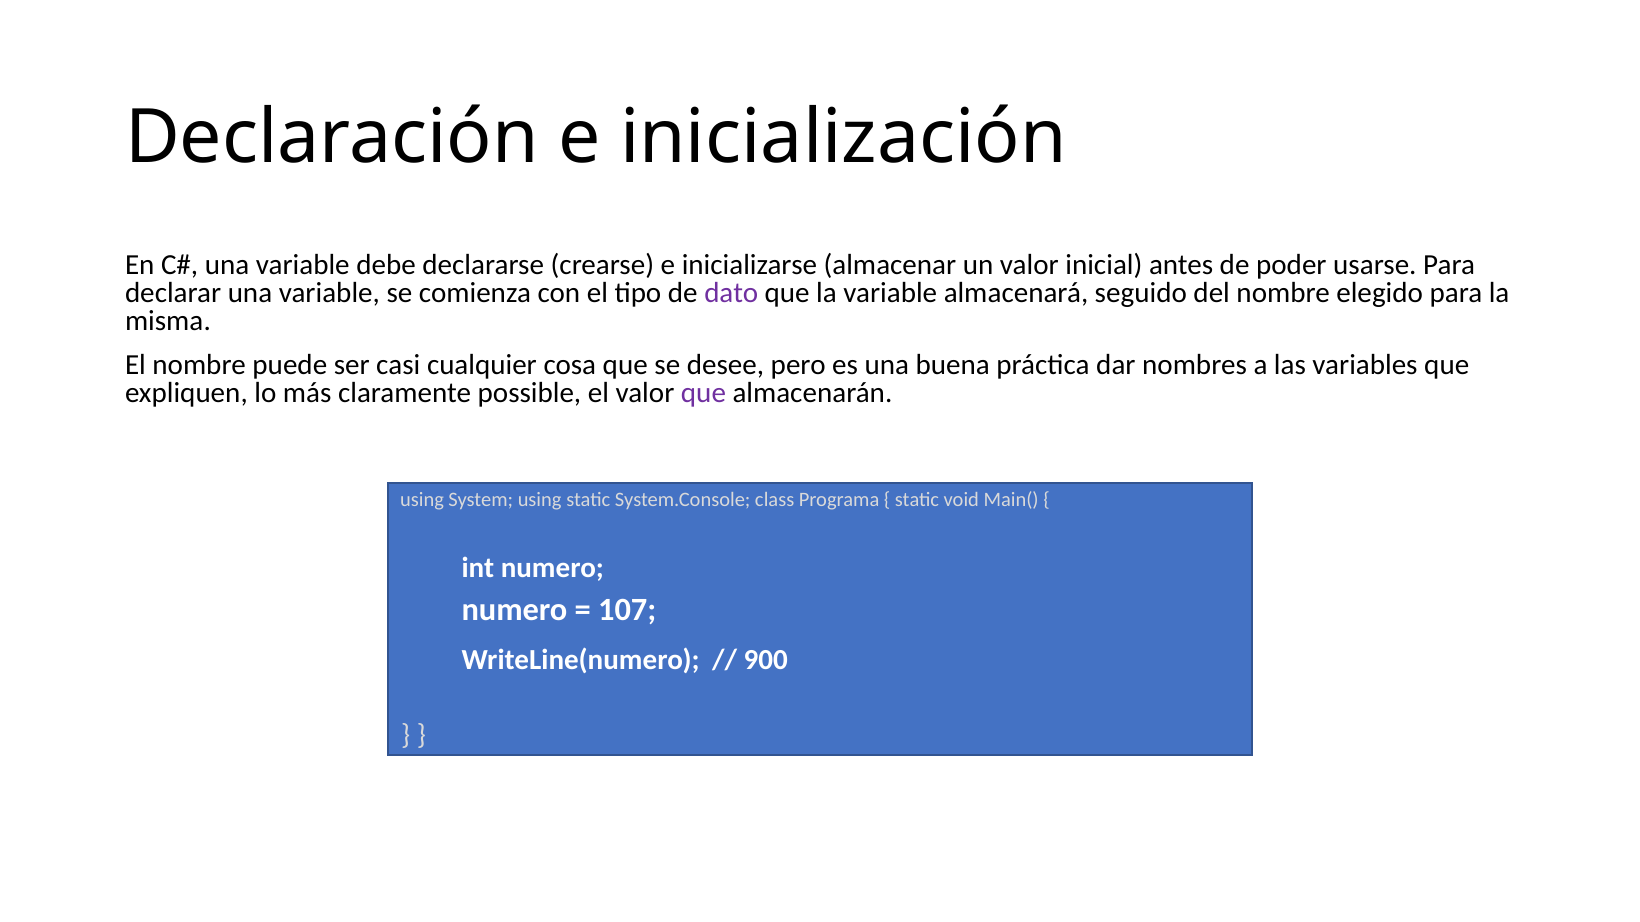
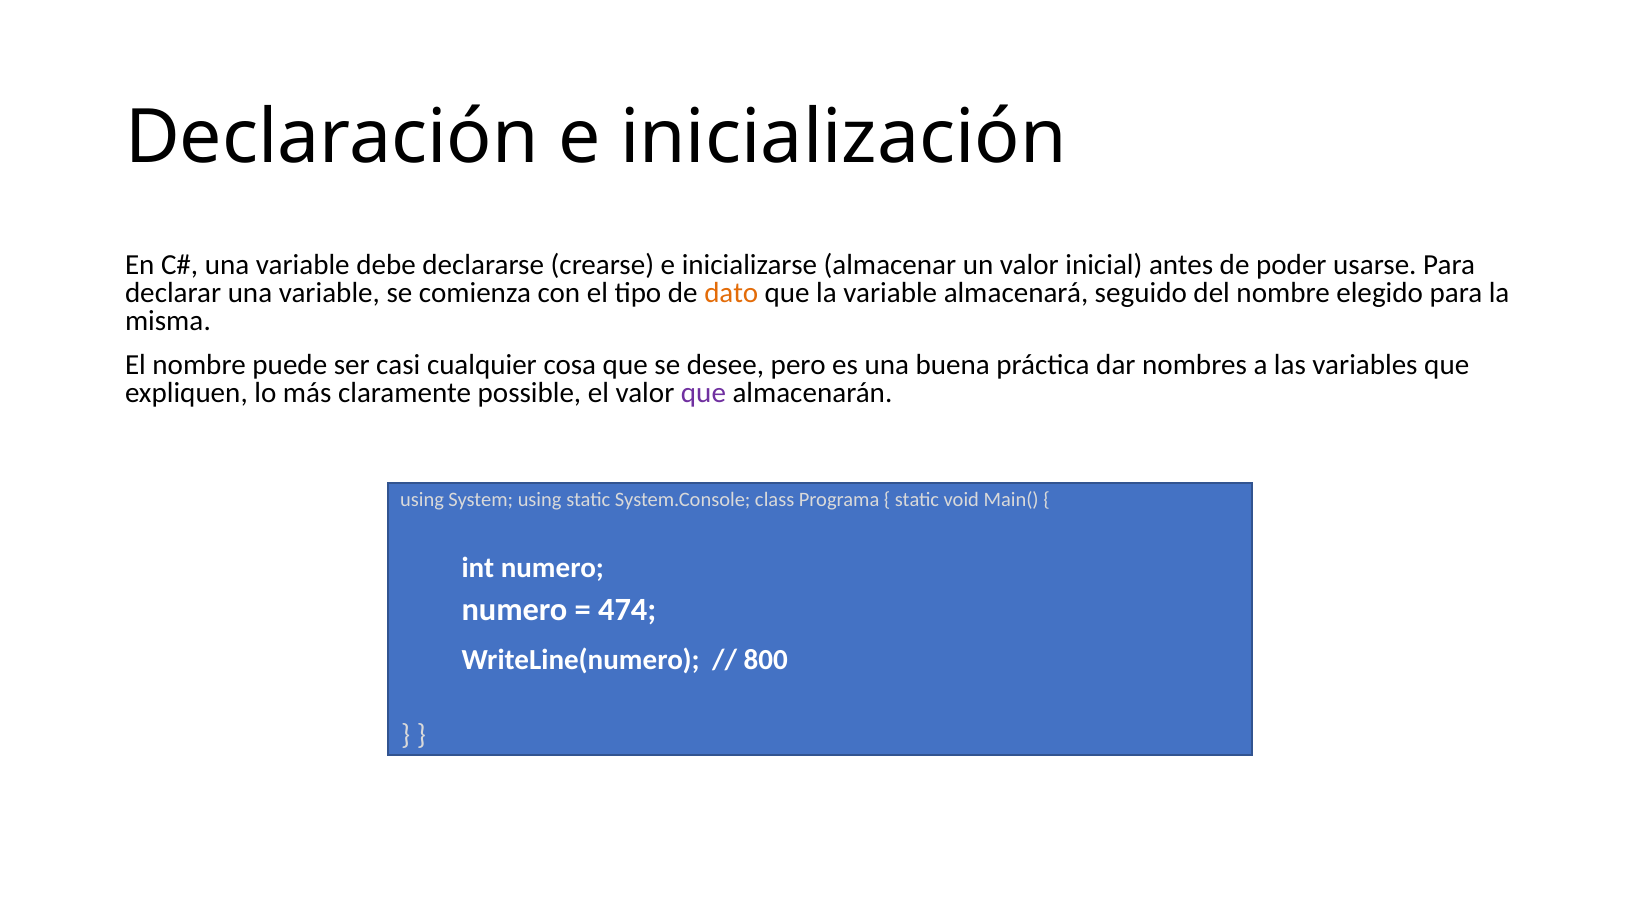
dato colour: purple -> orange (731, 293)
107: 107 -> 474 (627, 610)
900: 900 -> 800 (766, 660)
